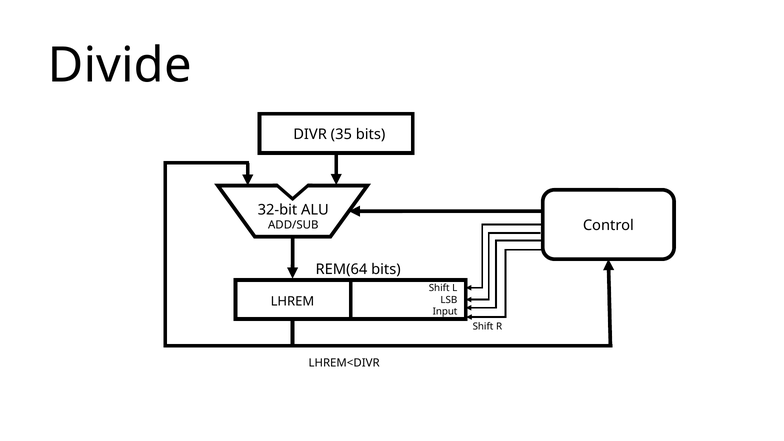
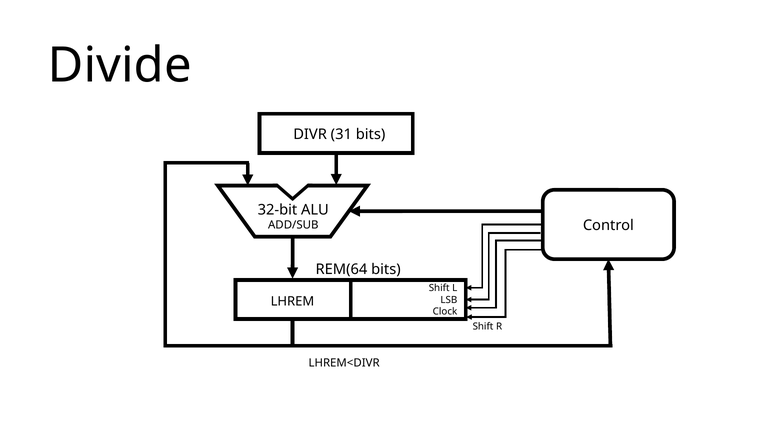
35: 35 -> 31 (341, 135)
Input: Input -> Clock (445, 312)
